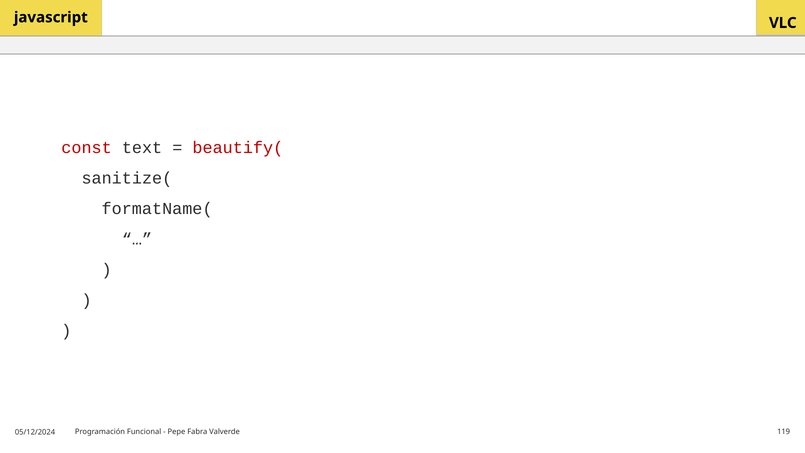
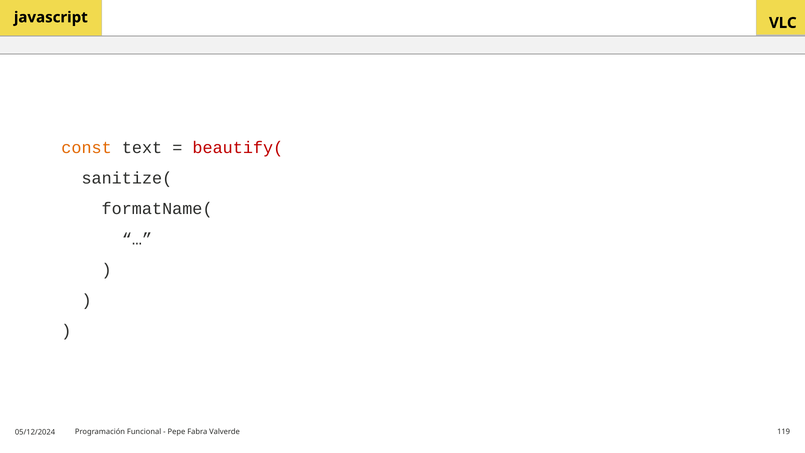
const colour: red -> orange (87, 147)
